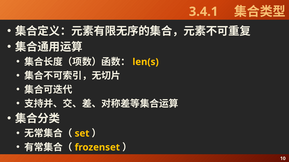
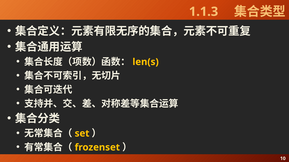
3.4.1: 3.4.1 -> 1.1.3 (204, 12)
